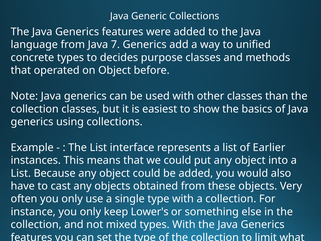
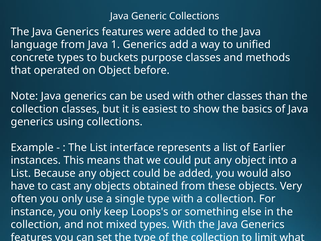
7: 7 -> 1 (115, 45)
decides: decides -> buckets (119, 57)
Lower's: Lower's -> Loops's (150, 212)
